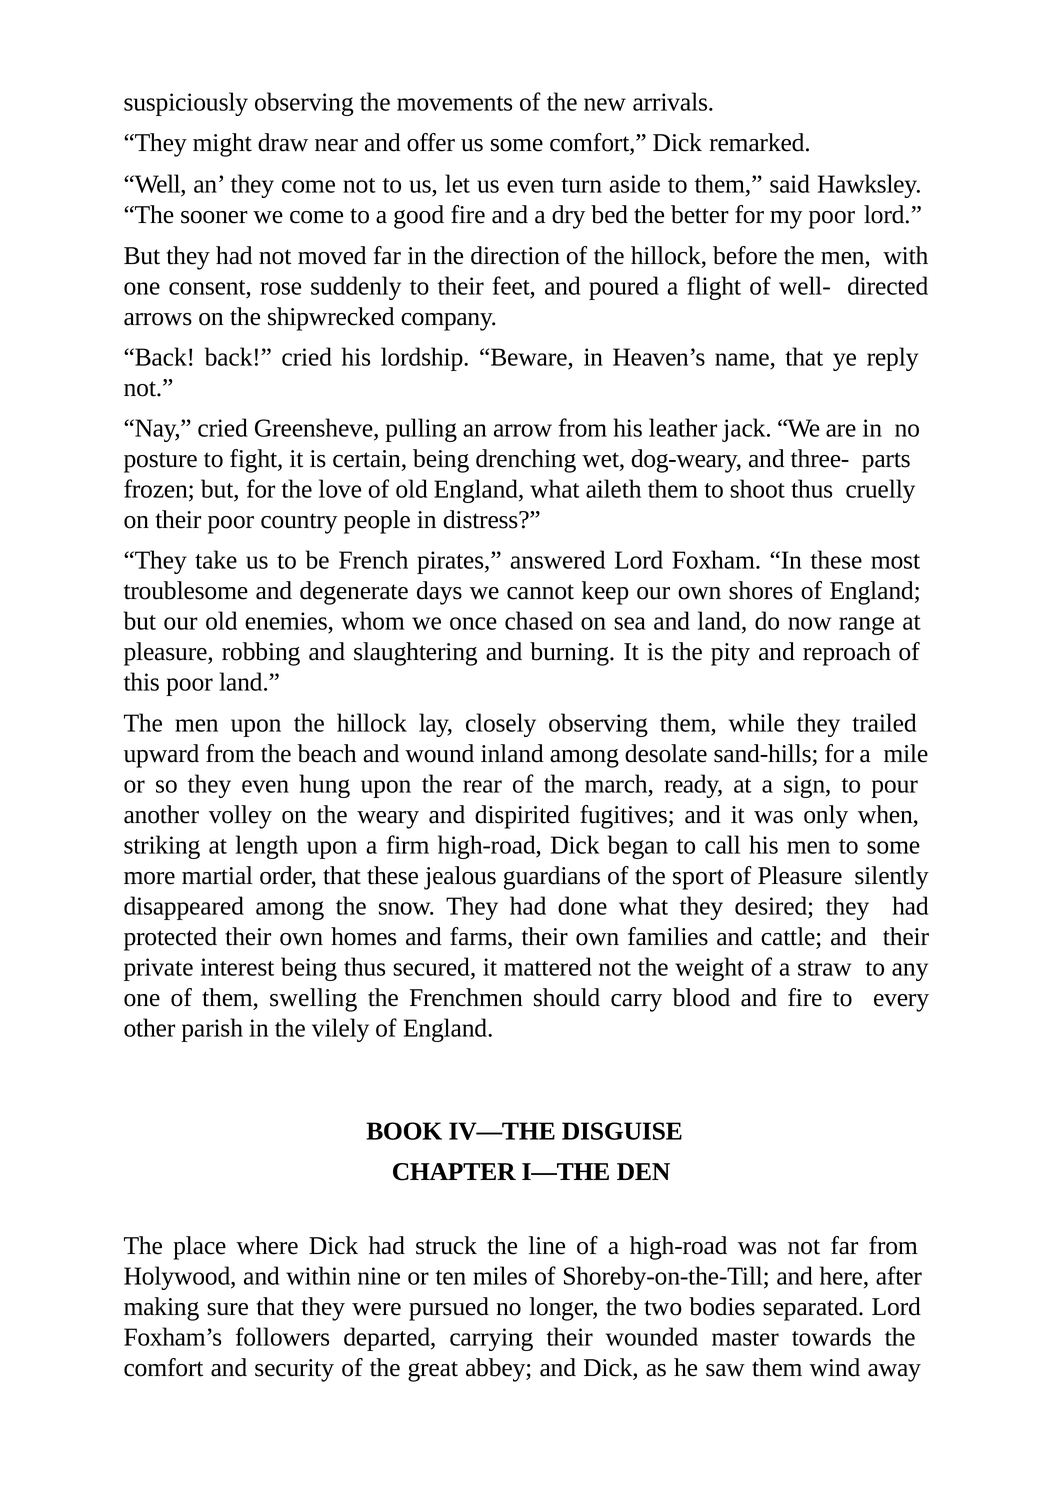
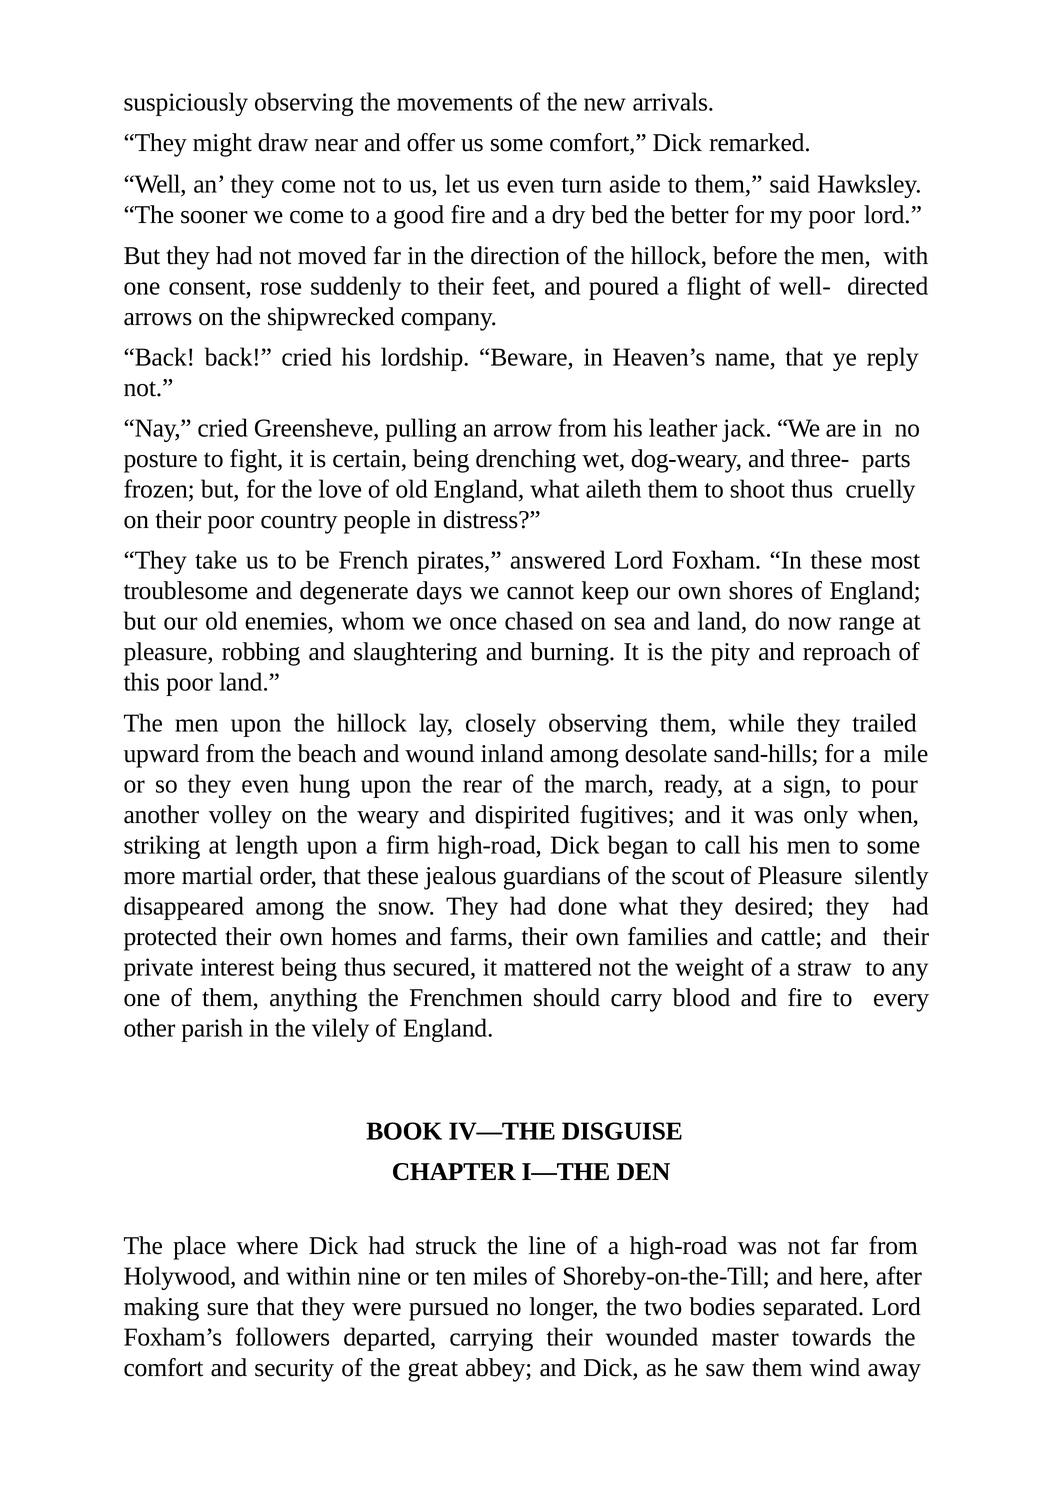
sport: sport -> scout (698, 876)
swelling: swelling -> anything (313, 998)
